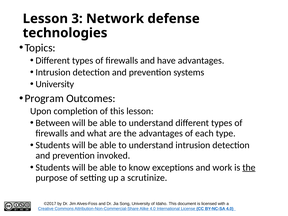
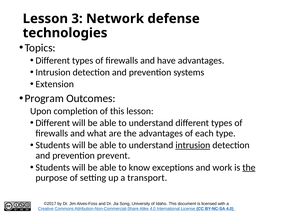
University: University -> Extension (55, 84)
Between: Between -> Different (53, 123)
intrusion underline: none -> present (193, 145)
invoked: invoked -> prevent (114, 156)
scrutinize: scrutinize -> transport (147, 178)
